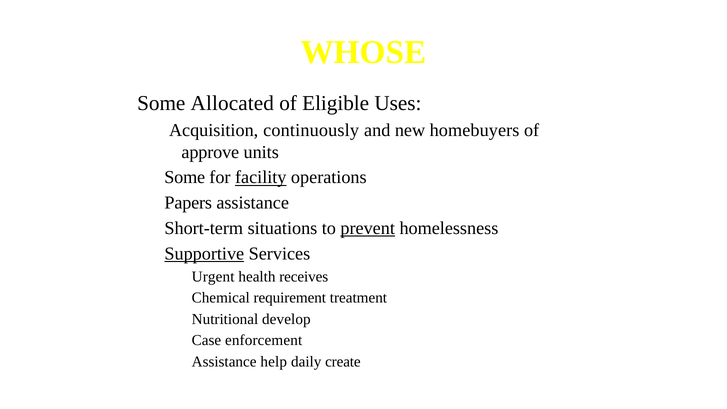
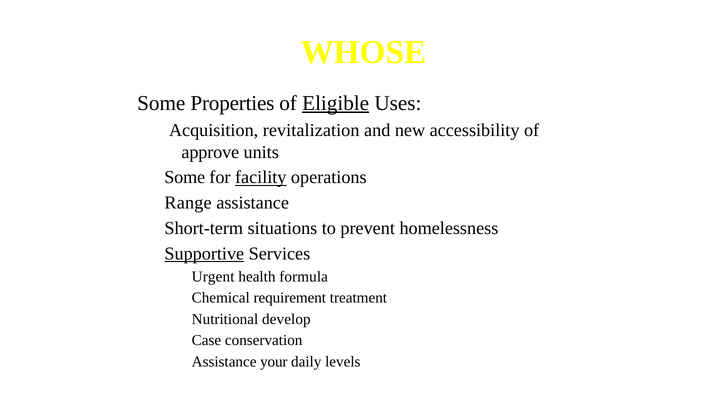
Allocated: Allocated -> Properties (232, 103)
Eligible underline: none -> present (336, 103)
continuously: continuously -> revitalization (311, 130)
homebuyers: homebuyers -> accessibility (475, 130)
Papers: Papers -> Range (188, 203)
prevent underline: present -> none (368, 228)
receives: receives -> formula (304, 277)
enforcement: enforcement -> conservation (264, 340)
help: help -> your (274, 362)
create: create -> levels (343, 362)
